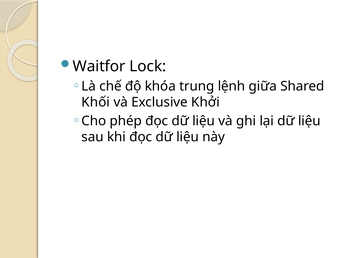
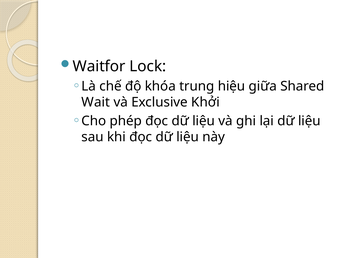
lệnh: lệnh -> hiệu (232, 86)
Khối: Khối -> Wait (96, 102)
